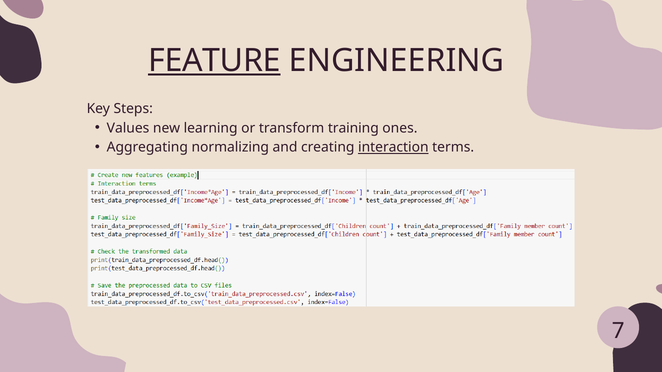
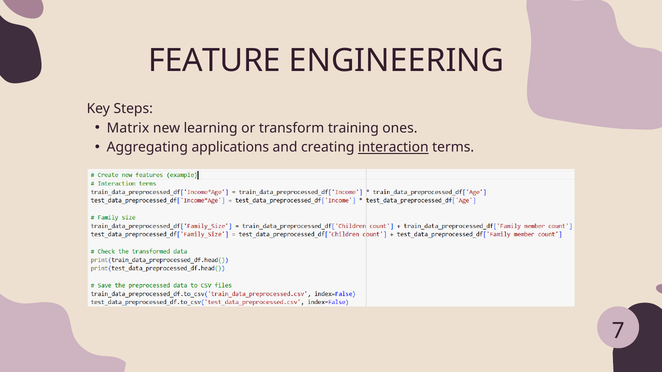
FEATURE underline: present -> none (214, 61)
Values: Values -> Matrix (128, 128)
normalizing: normalizing -> applications (230, 148)
